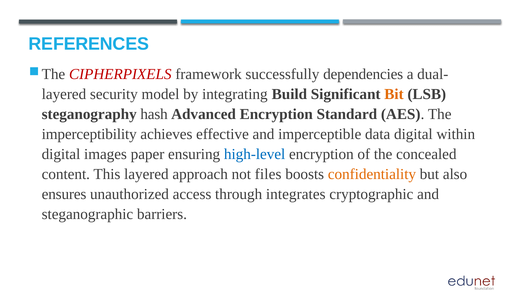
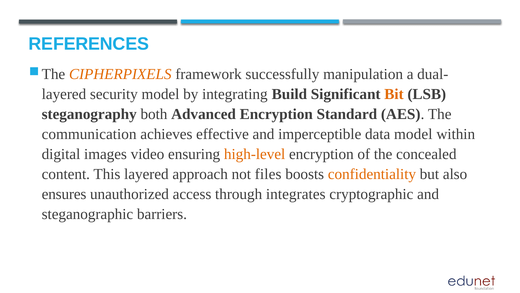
CIPHERPIXELS colour: red -> orange (120, 74)
dependencies: dependencies -> manipulation (363, 74)
hash: hash -> both (154, 114)
imperceptibility: imperceptibility -> communication (89, 134)
data digital: digital -> model (413, 134)
paper: paper -> video (147, 154)
high-level colour: blue -> orange (255, 154)
